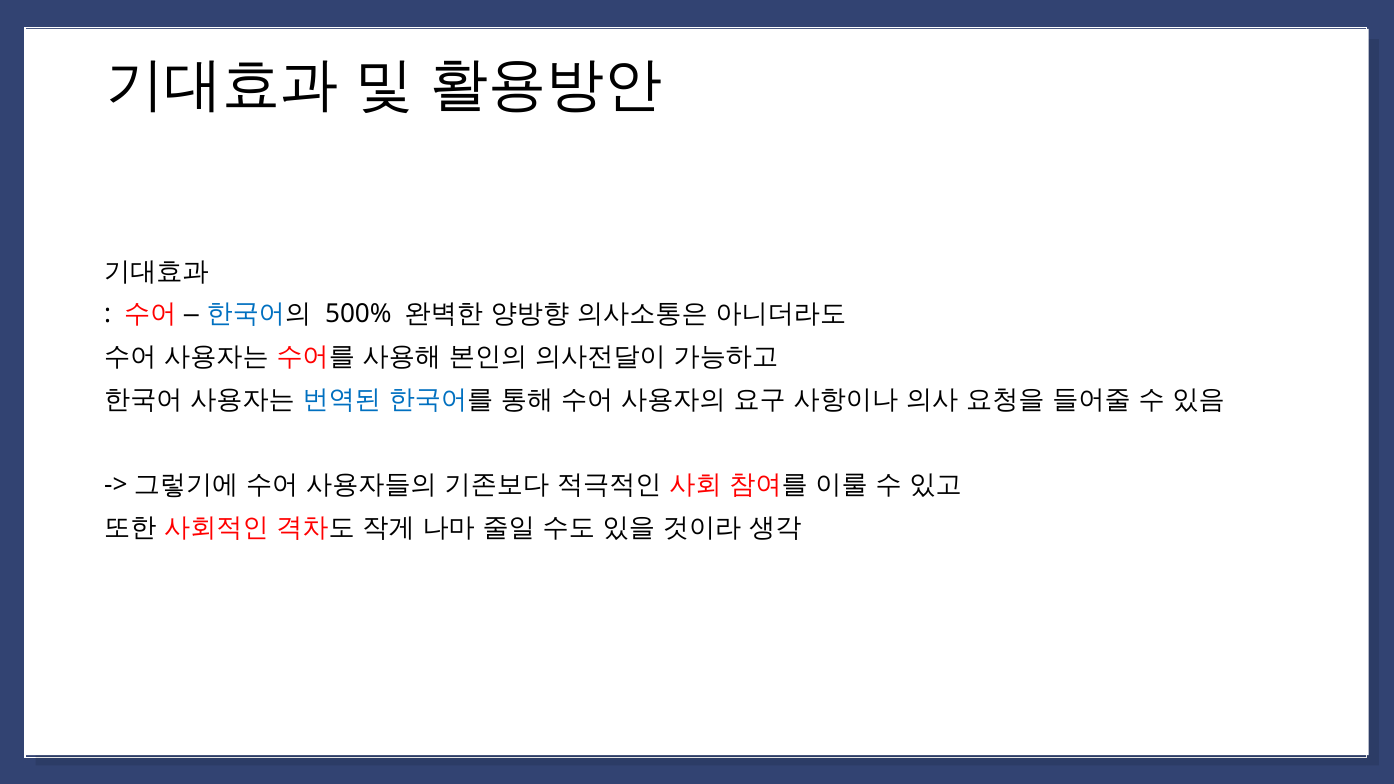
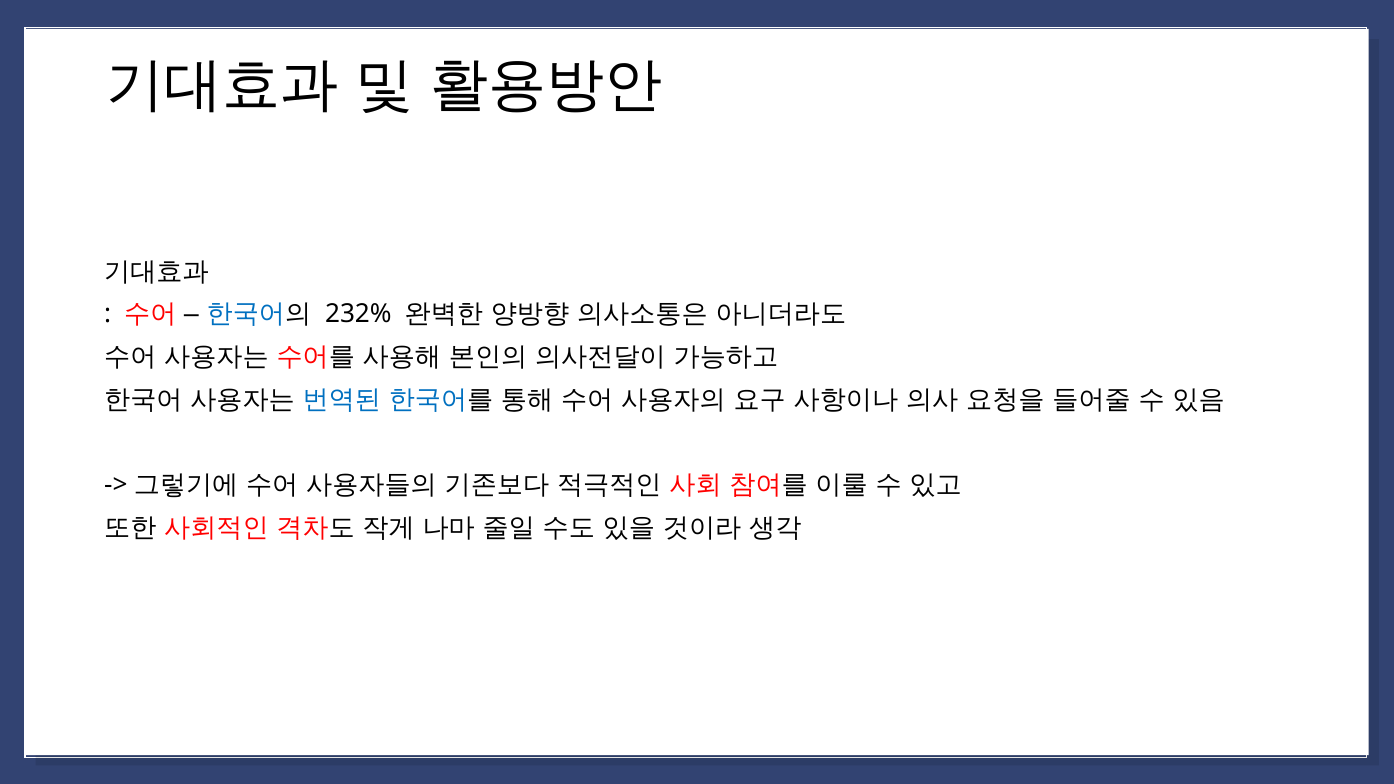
500%: 500% -> 232% (358, 314)
